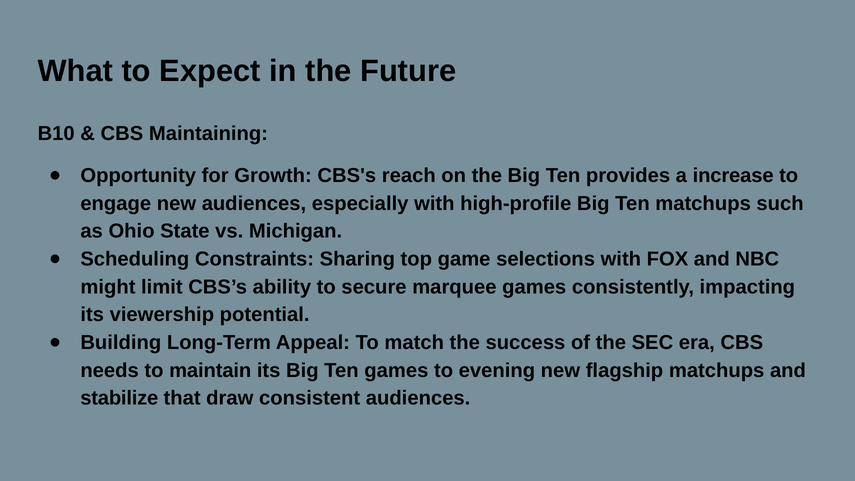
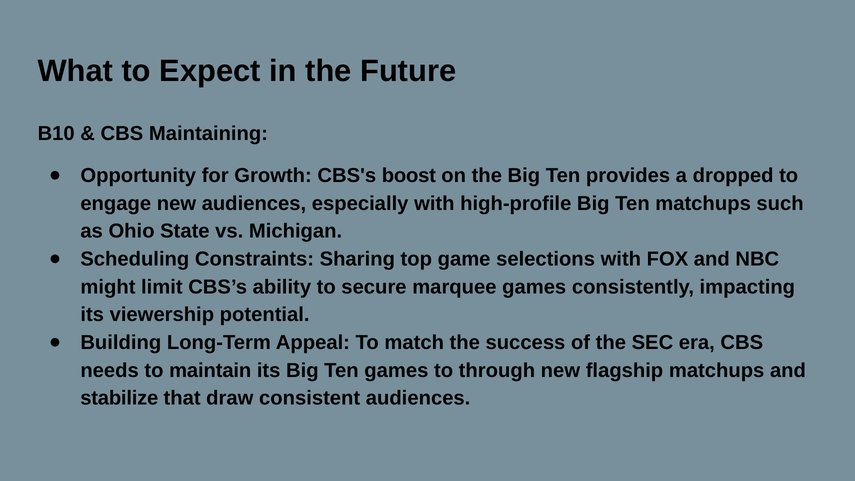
reach: reach -> boost (409, 176)
increase: increase -> dropped (733, 176)
evening: evening -> through (497, 370)
